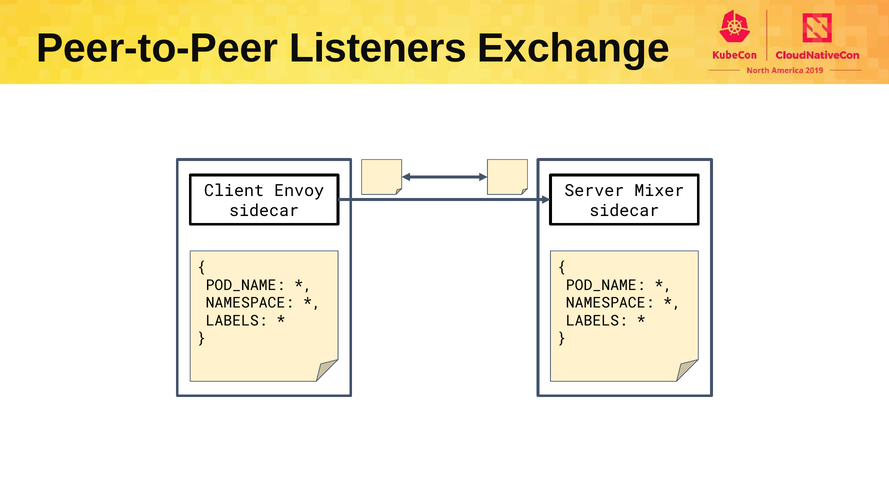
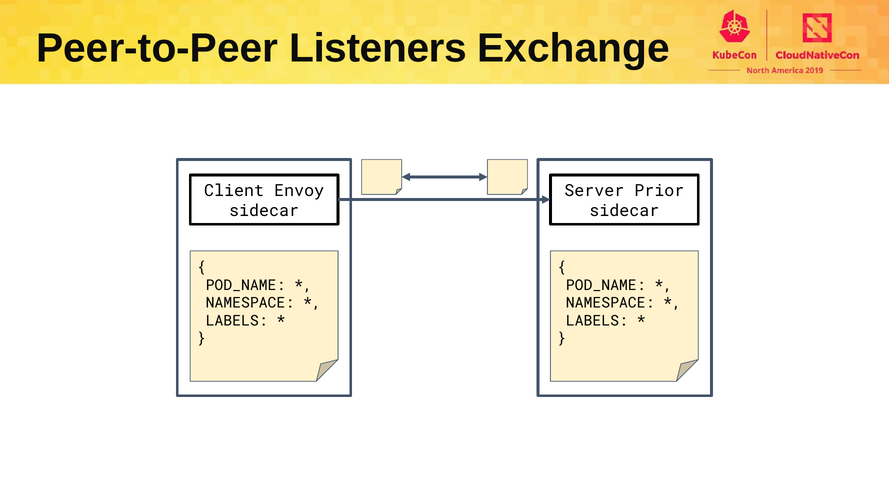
Mixer: Mixer -> Prior (659, 191)
